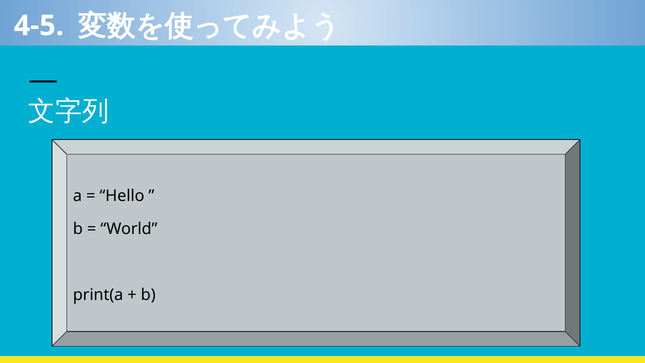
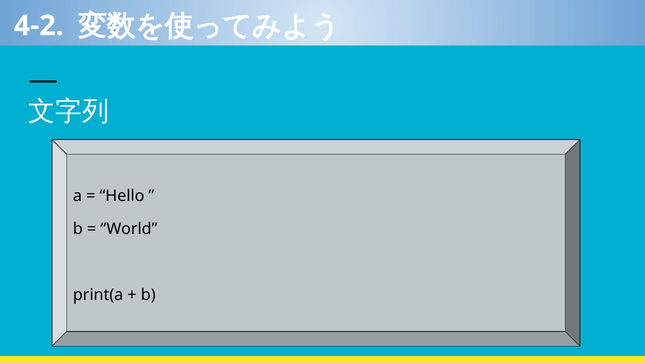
4-5: 4-5 -> 4-2 (39, 26)
